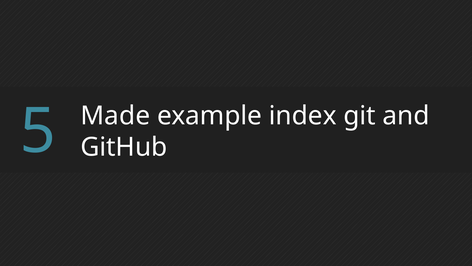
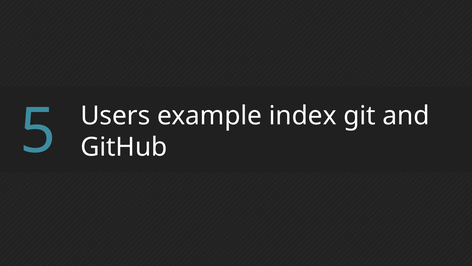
Made: Made -> Users (115, 116)
